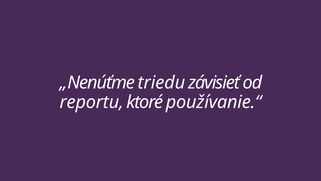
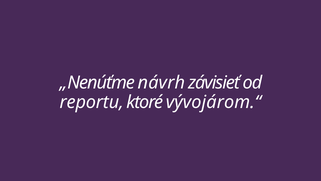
triedu: triedu -> návrh (161, 82)
používanie.“: používanie.“ -> vývojárom.“ (214, 102)
